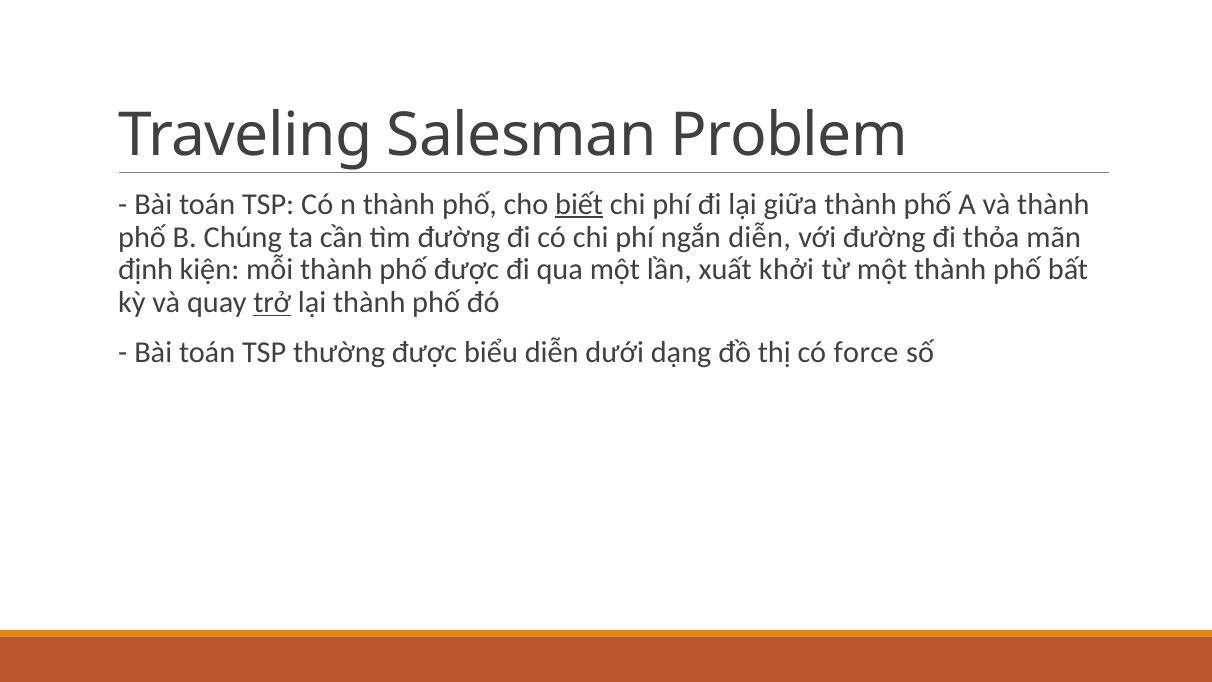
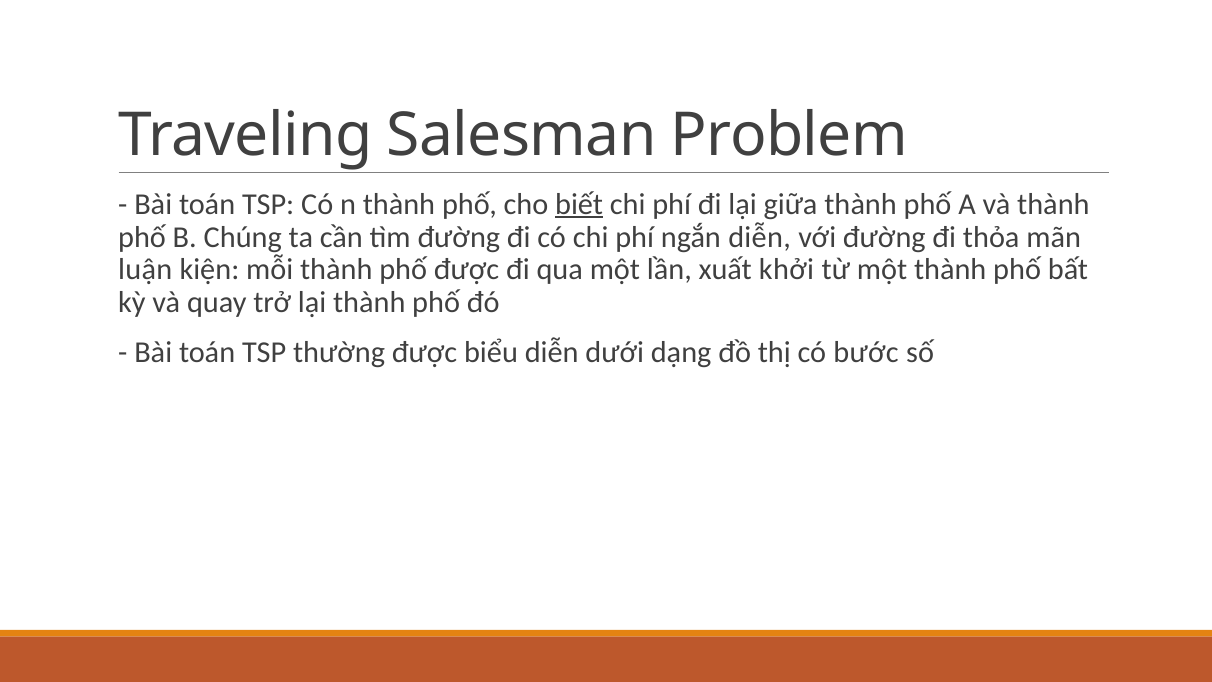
định: định -> luận (145, 270)
trở underline: present -> none (272, 302)
force: force -> bước (866, 353)
